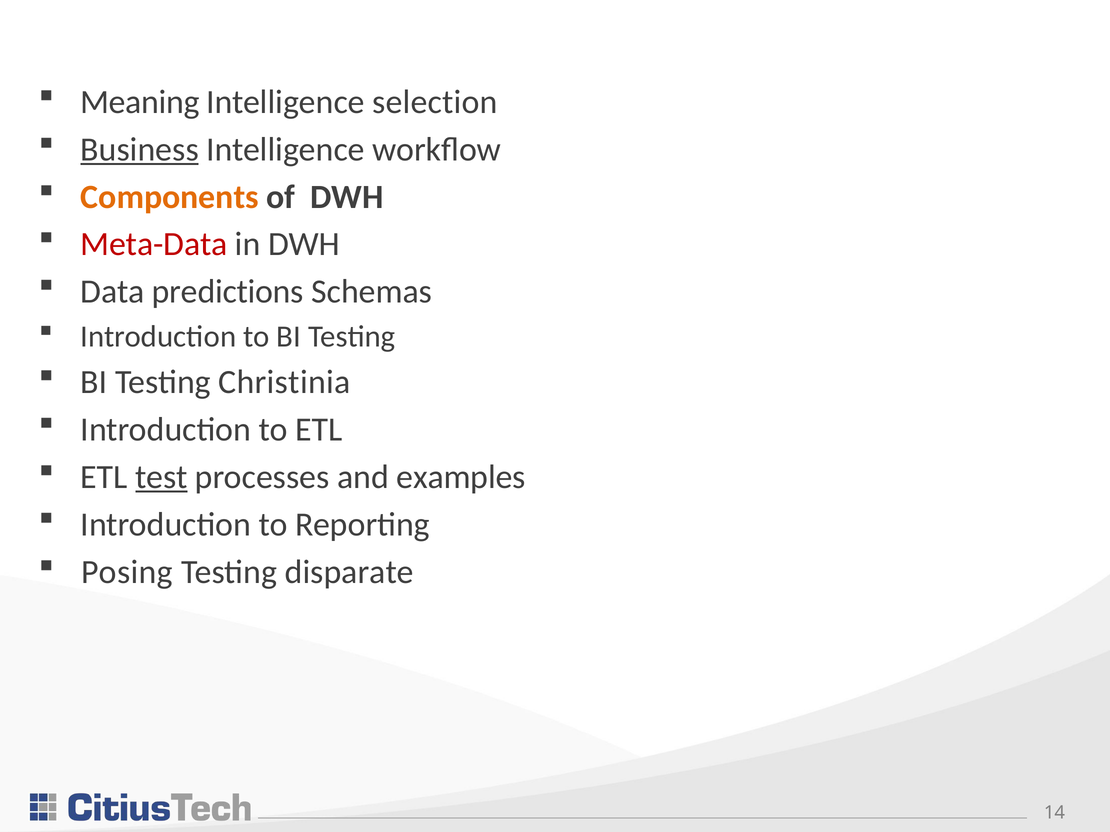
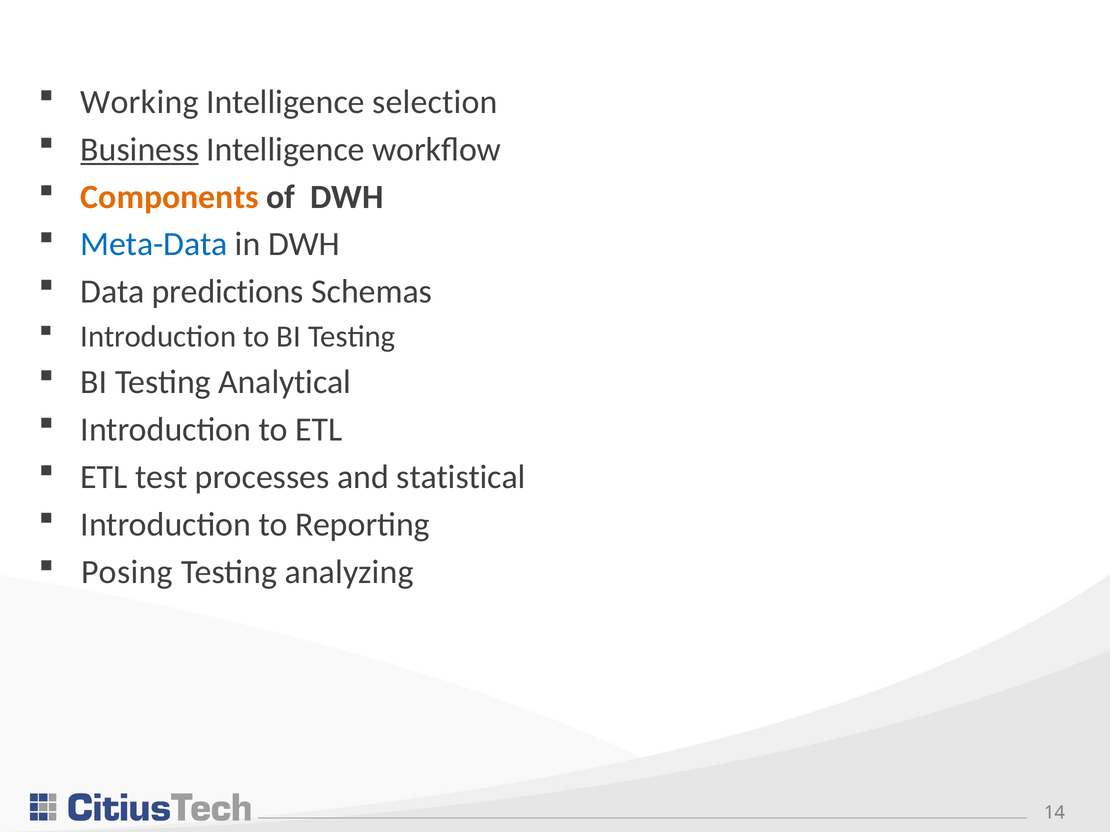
Meaning: Meaning -> Working (140, 102)
Meta-Data colour: red -> blue (154, 244)
Christinia: Christinia -> Analytical (285, 383)
test underline: present -> none (161, 477)
examples: examples -> statistical (461, 477)
disparate: disparate -> analyzing (349, 572)
